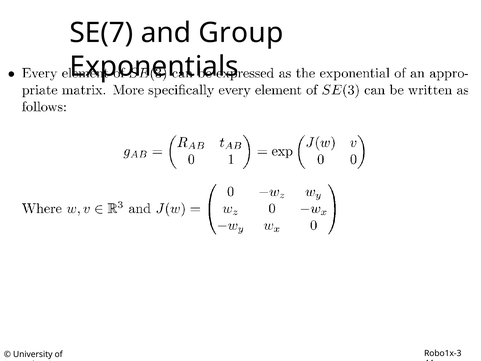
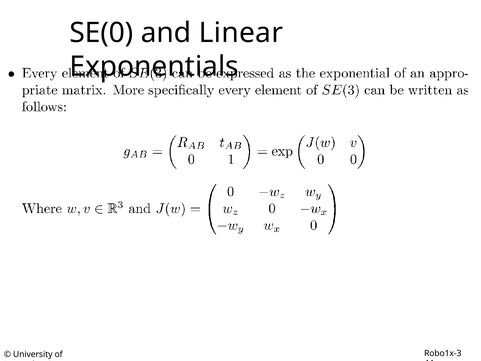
SE(7: SE(7 -> SE(0 (101, 33)
Group: Group -> Linear (241, 33)
